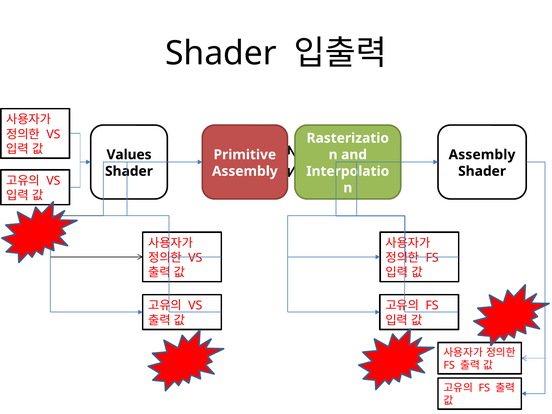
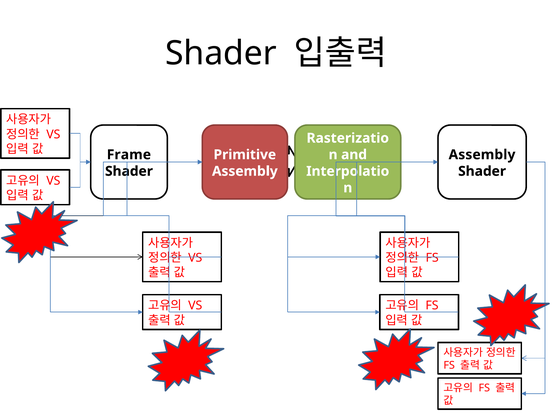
Values: Values -> Frame (129, 155)
